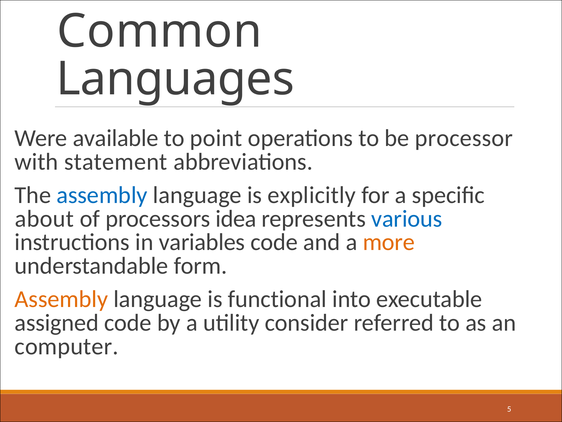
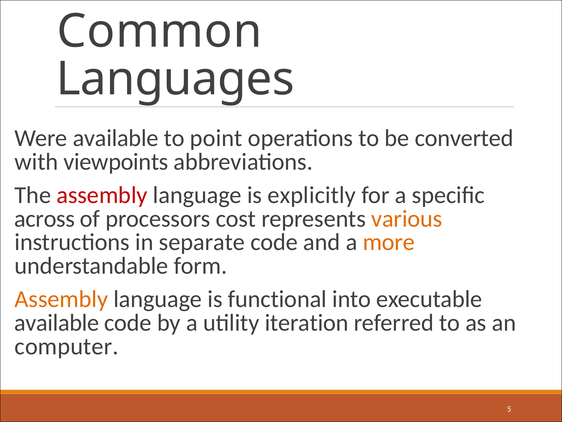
processor: processor -> converted (464, 138)
statement: statement -> viewpoints (116, 162)
assembly colour: blue -> red (102, 195)
about: about -> across (45, 218)
idea: idea -> cost (236, 218)
various colour: blue -> orange (407, 218)
variables: variables -> separate (202, 242)
assigned: assigned -> available (57, 322)
consider: consider -> iteration (307, 322)
